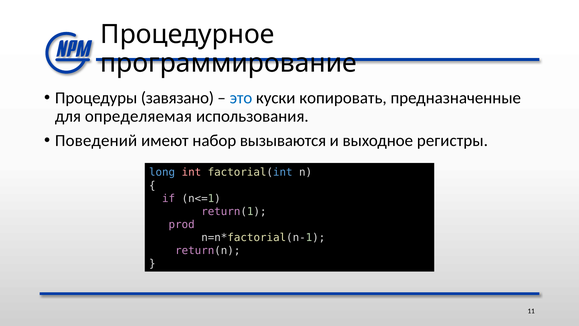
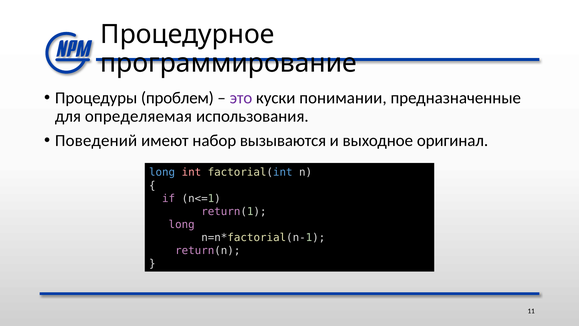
завязано: завязано -> проблем (177, 98)
это colour: blue -> purple (241, 98)
копировать: копировать -> понимании (343, 98)
регистры: регистры -> оригинал (453, 140)
prod: prod -> long (182, 224)
